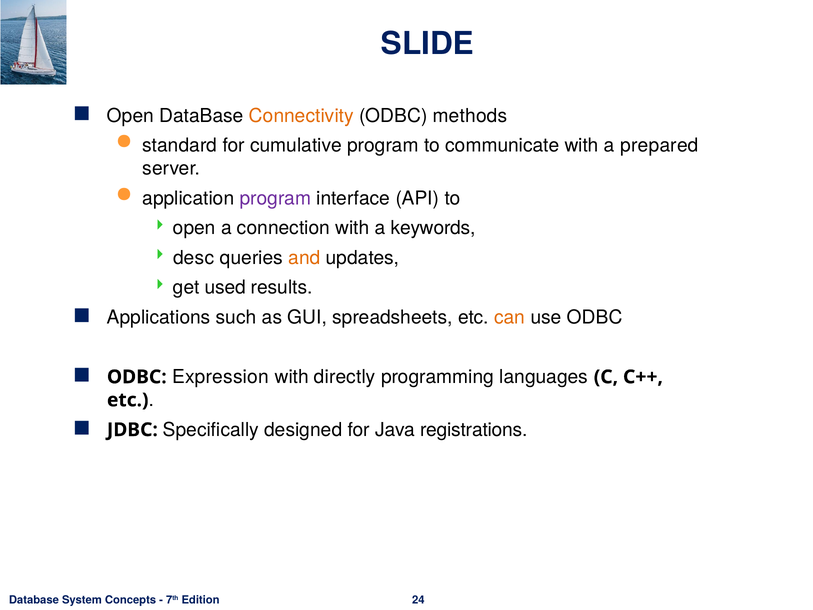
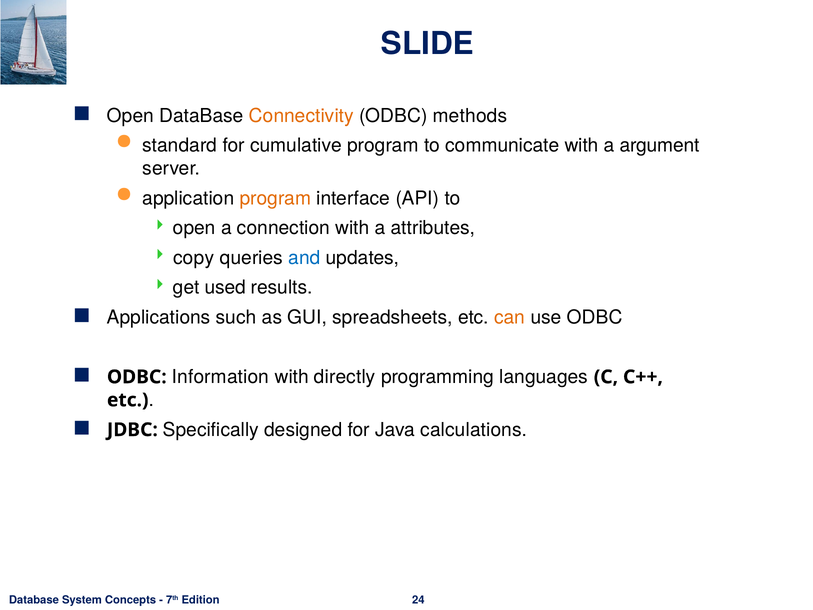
prepared: prepared -> argument (660, 145)
program colour: purple -> orange (275, 198)
keywords: keywords -> attributes (433, 228)
desc: desc -> copy (194, 258)
and colour: orange -> blue (304, 258)
Expression: Expression -> Information (221, 377)
registrations: registrations -> calculations (474, 430)
